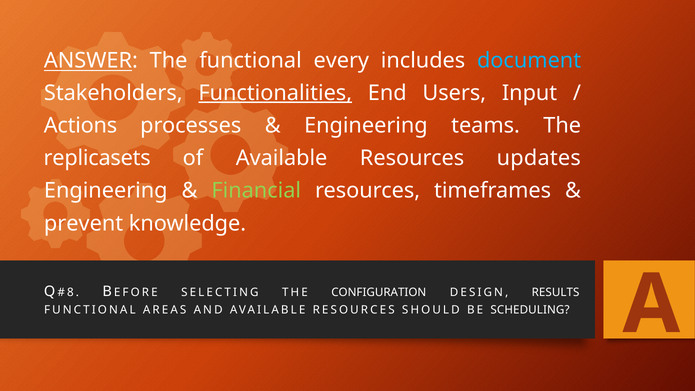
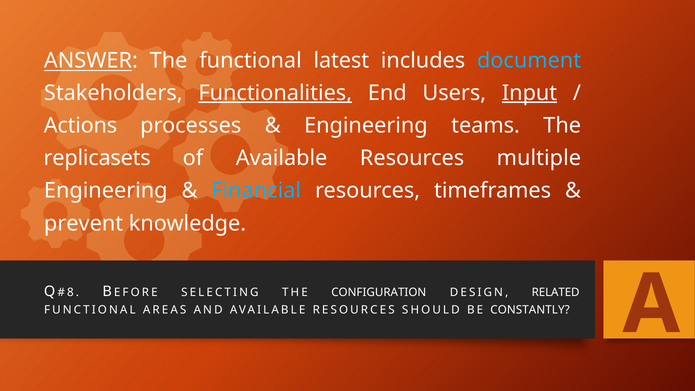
every: every -> latest (341, 60)
Input underline: none -> present (530, 93)
updates: updates -> multiple (539, 158)
Financial colour: light green -> light blue (256, 191)
RESULTS: RESULTS -> RELATED (556, 292)
SCHEDULING: SCHEDULING -> CONSTANTLY (530, 310)
